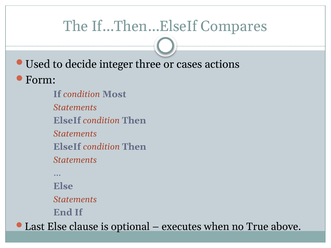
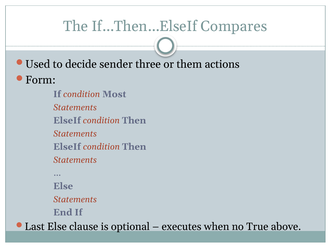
integer: integer -> sender (116, 64)
cases: cases -> them (189, 64)
